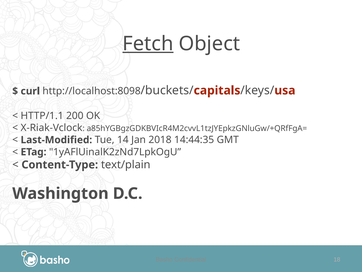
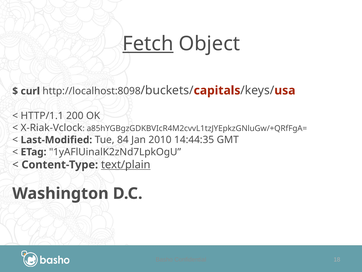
14: 14 -> 84 (123, 140)
2018: 2018 -> 2010 (160, 140)
text/plain underline: none -> present (126, 164)
